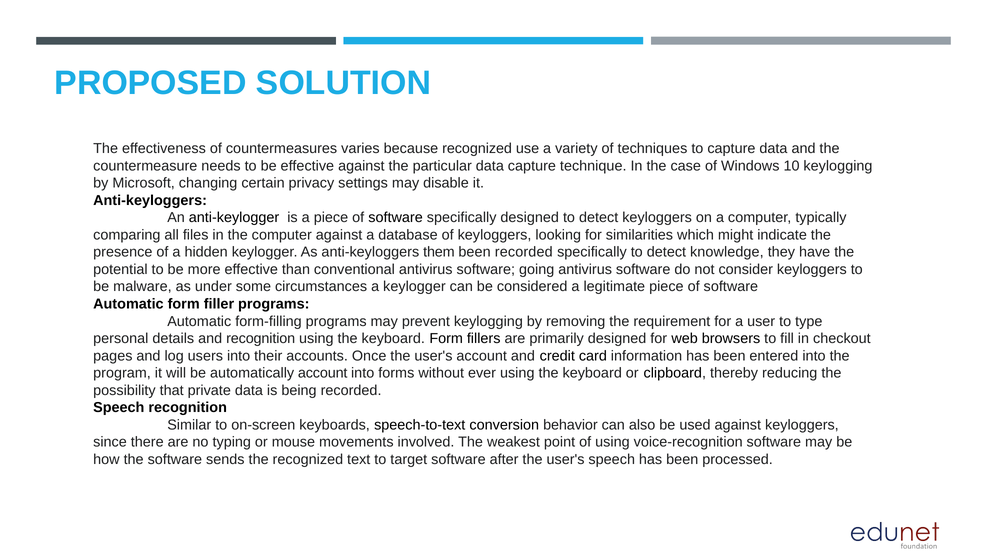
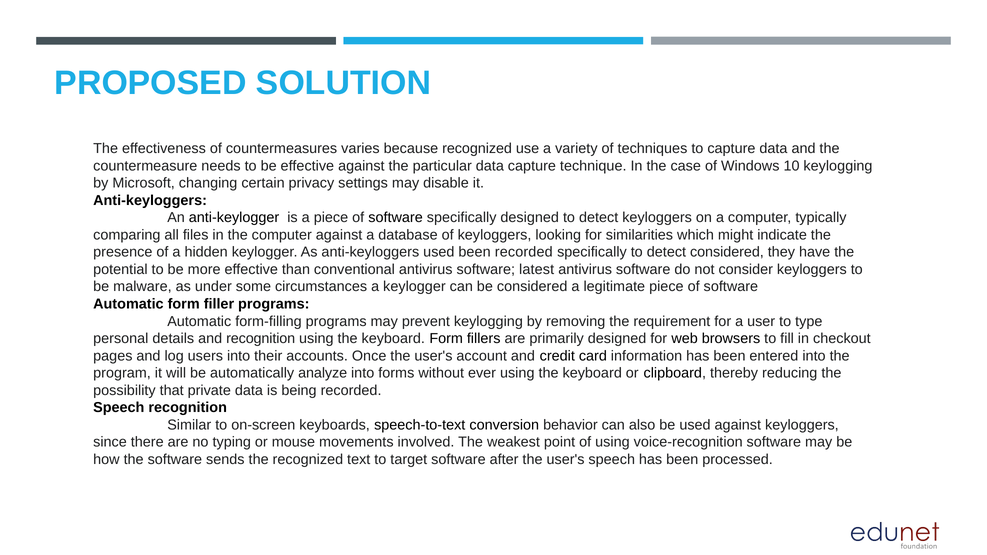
anti-keyloggers them: them -> used (439, 252)
detect knowledge: knowledge -> considered (727, 252)
going: going -> latest (537, 270)
automatically account: account -> analyze (323, 373)
